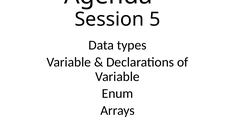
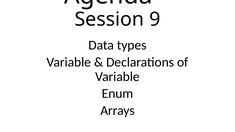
5: 5 -> 9 (155, 19)
